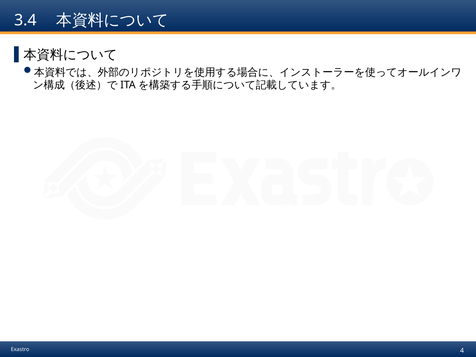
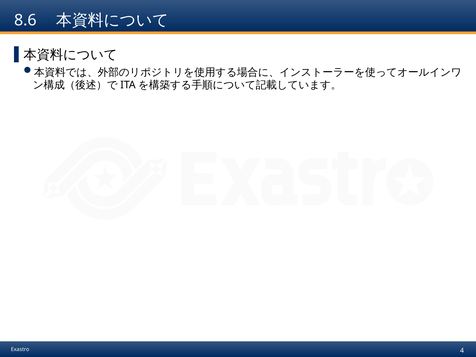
3.4: 3.4 -> 8.6 (25, 20)
